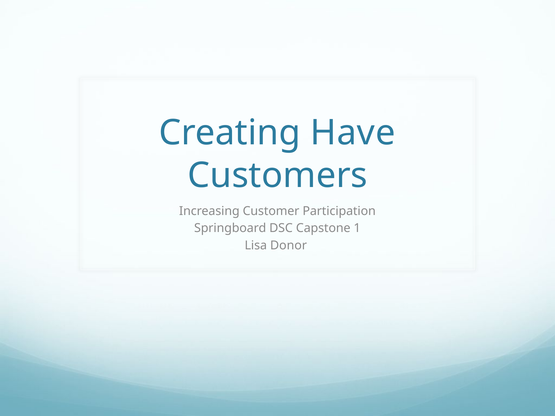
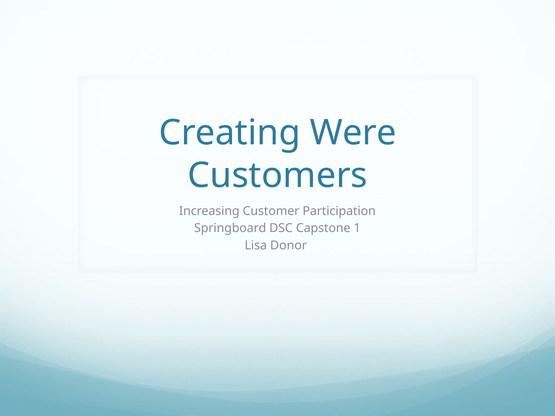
Have: Have -> Were (353, 133)
